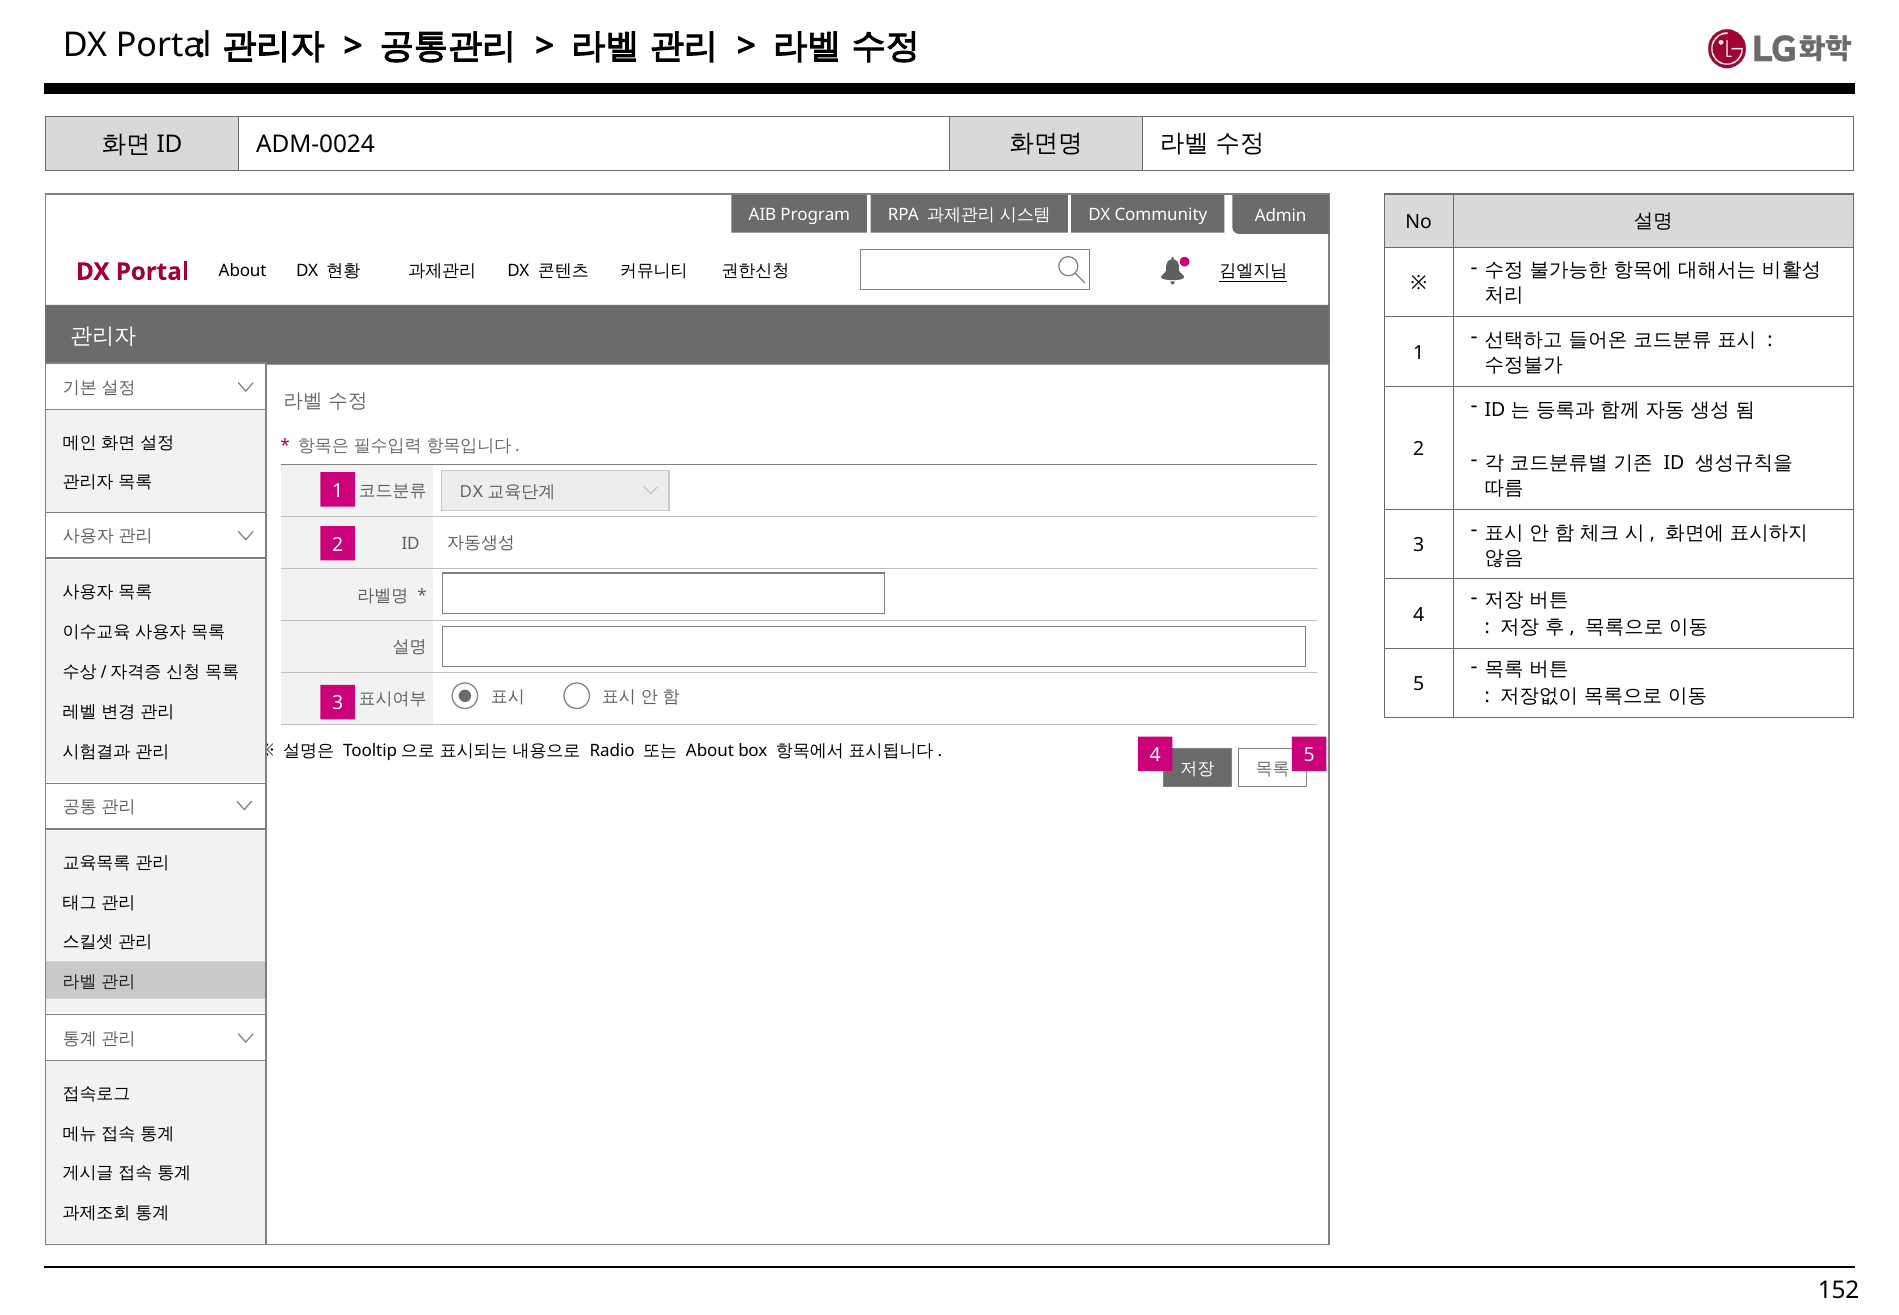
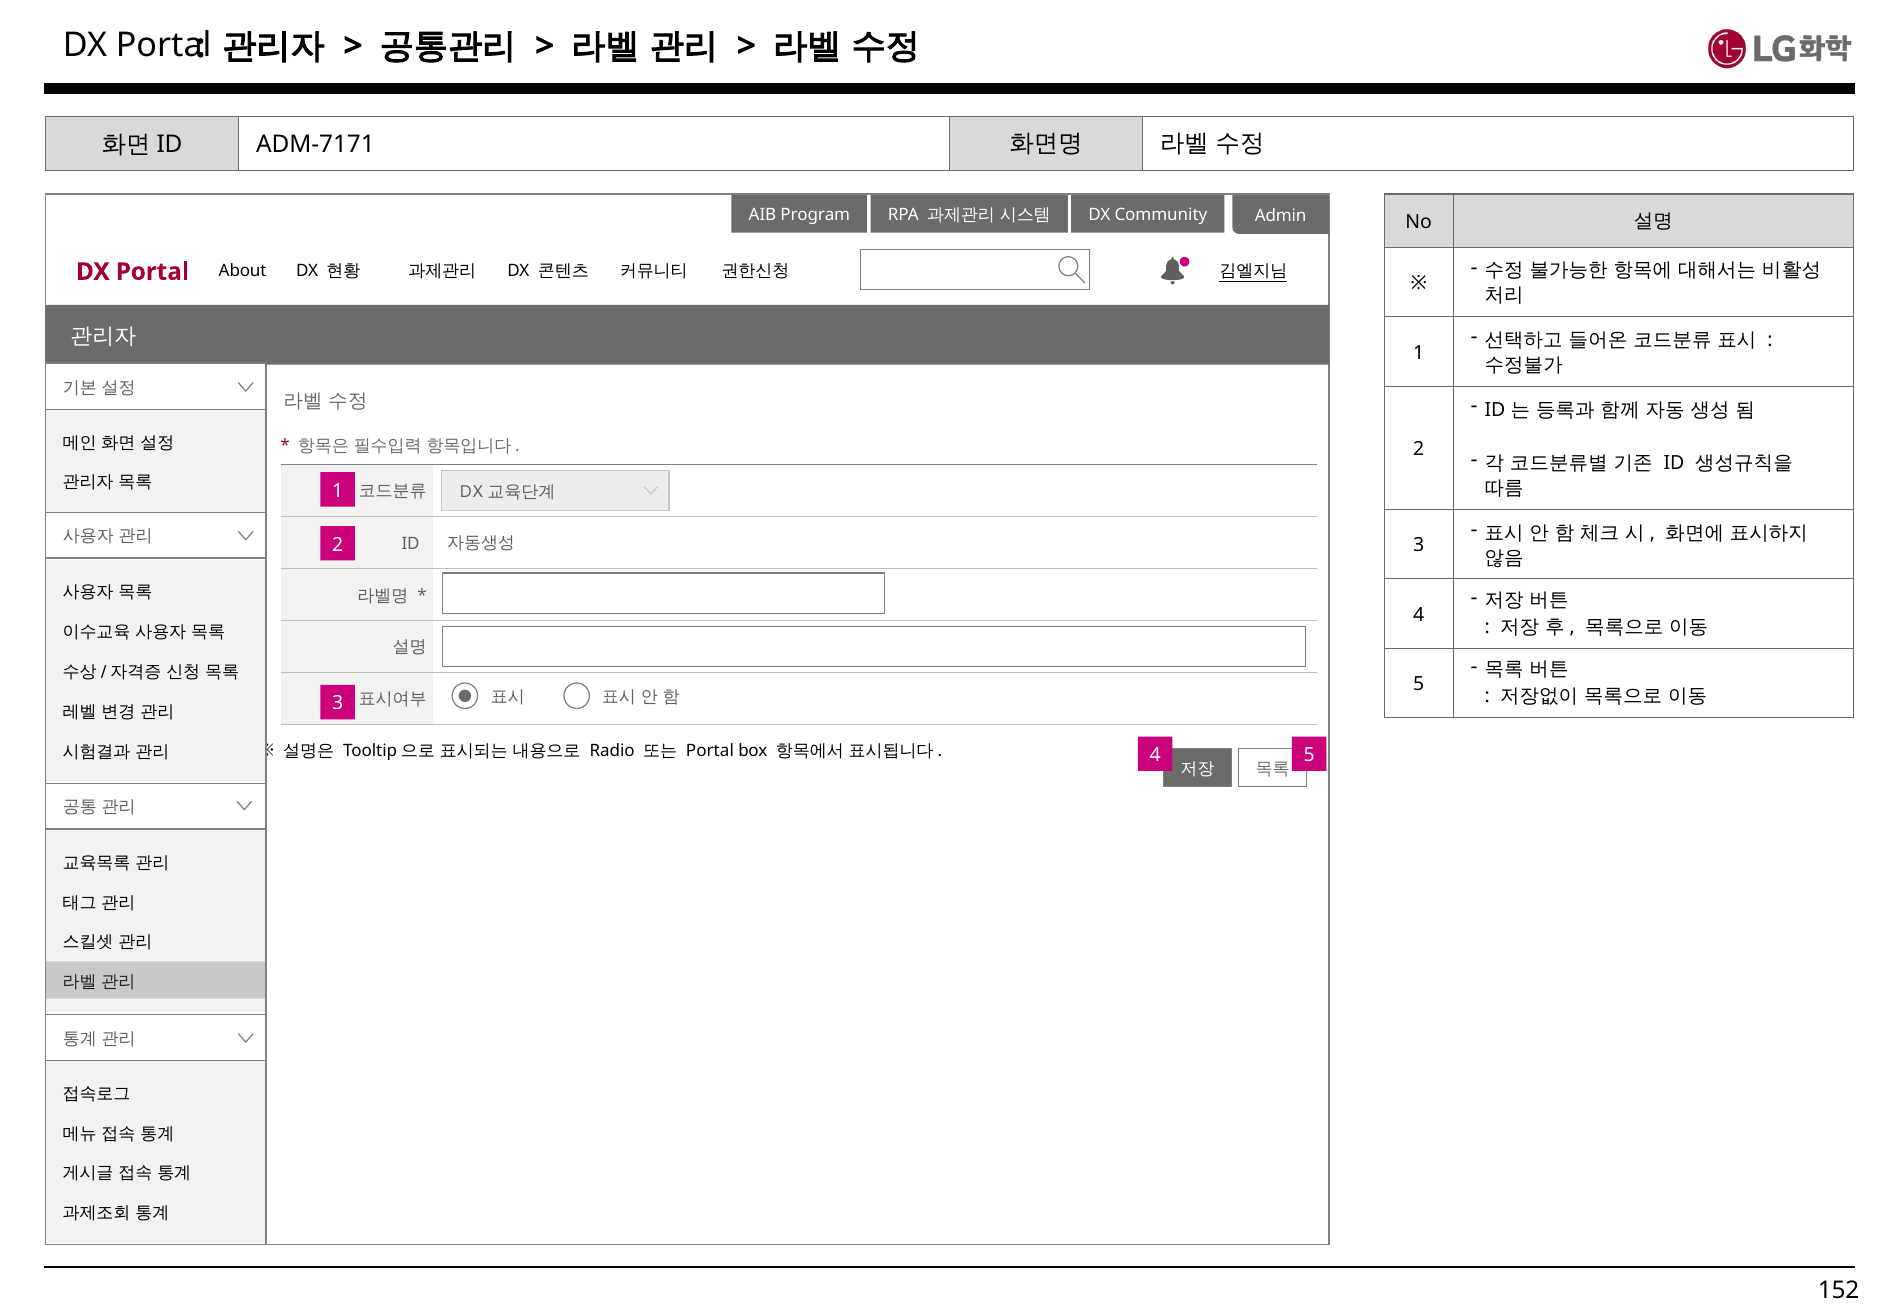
ADM-0024: ADM-0024 -> ADM-7171 (315, 145)
About: About -> Portal (710, 751)
